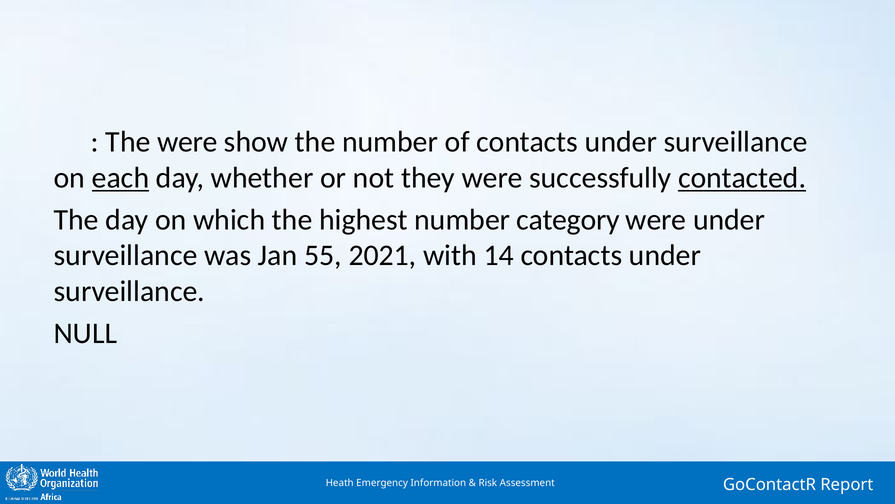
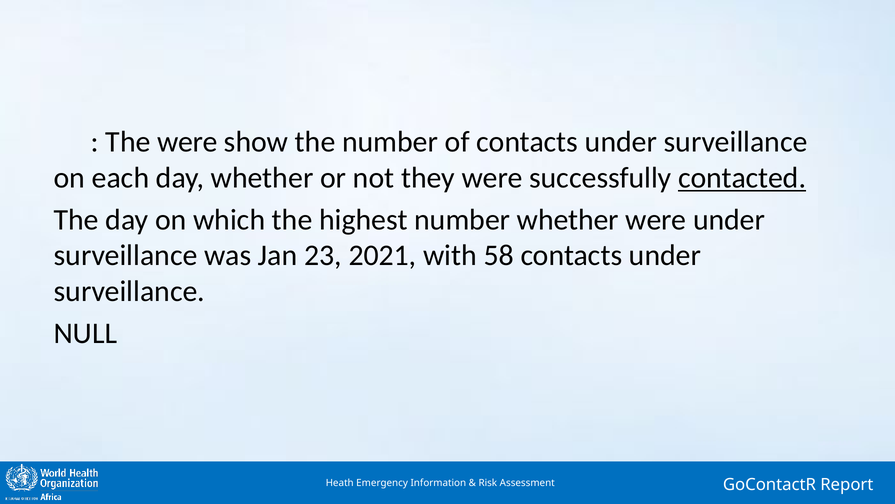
each underline: present -> none (120, 178)
number category: category -> whether (568, 220)
55: 55 -> 23 (323, 255)
14: 14 -> 58 (499, 255)
